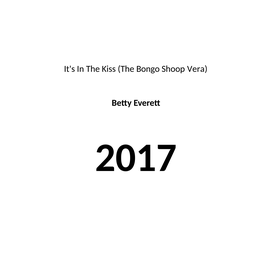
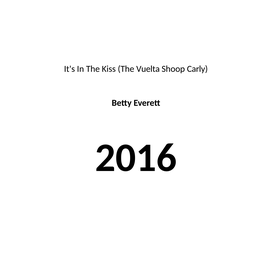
Bongo: Bongo -> Vuelta (148, 69)
Vera: Vera -> Carly (197, 69)
2017: 2017 -> 2016 (136, 158)
